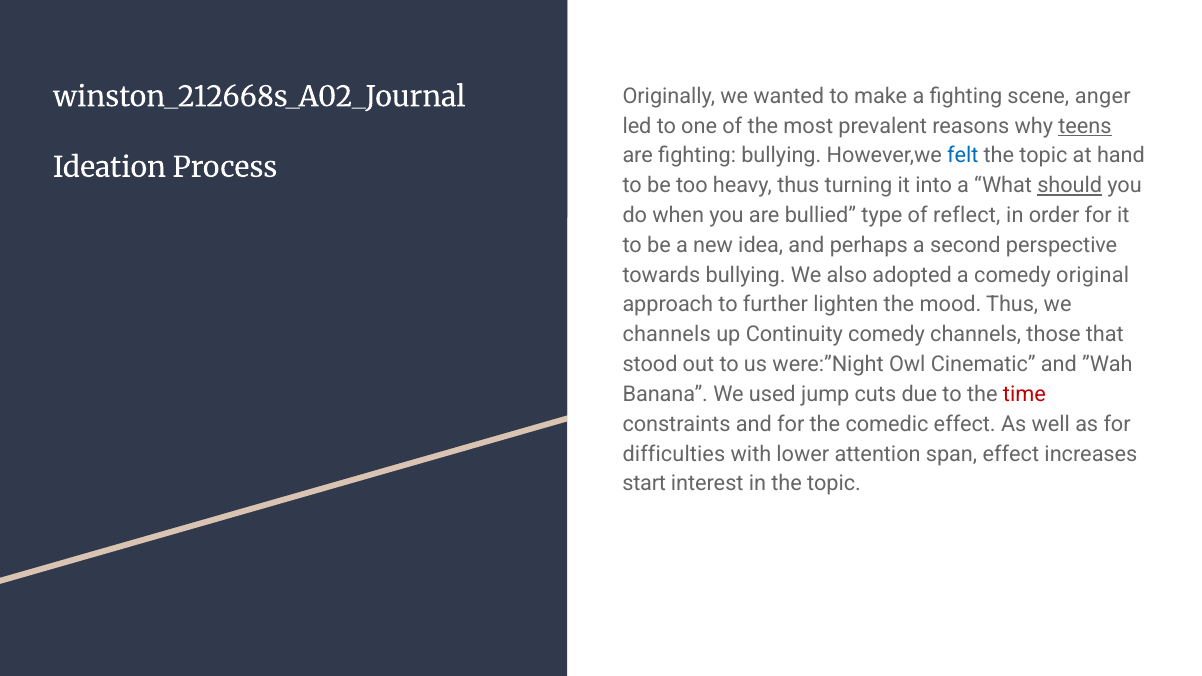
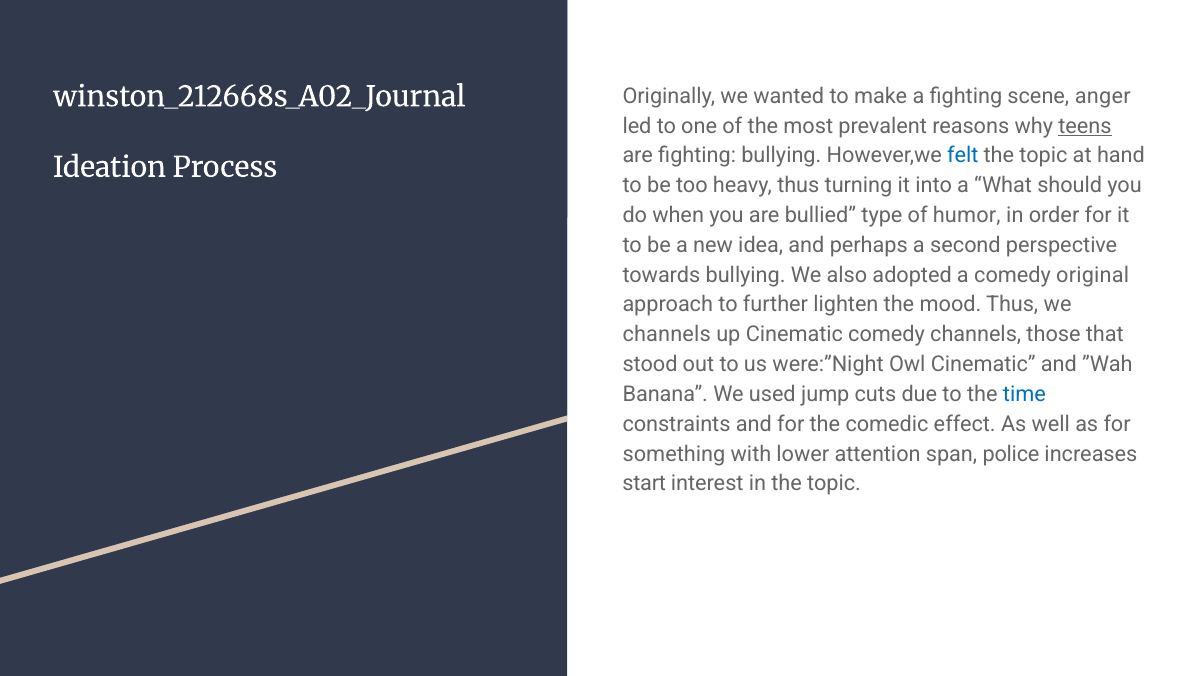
should underline: present -> none (1070, 186)
reflect: reflect -> humor (967, 215)
up Continuity: Continuity -> Cinematic (794, 335)
time colour: red -> blue (1024, 394)
difficulties: difficulties -> something (674, 454)
span effect: effect -> police (1011, 454)
